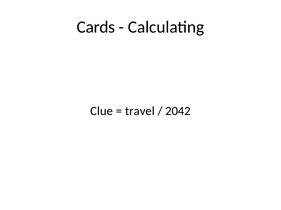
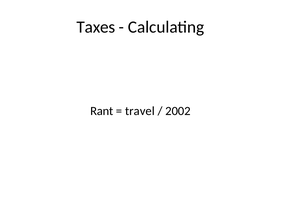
Cards: Cards -> Taxes (96, 27)
Clue: Clue -> Rant (102, 111)
2042: 2042 -> 2002 (178, 111)
